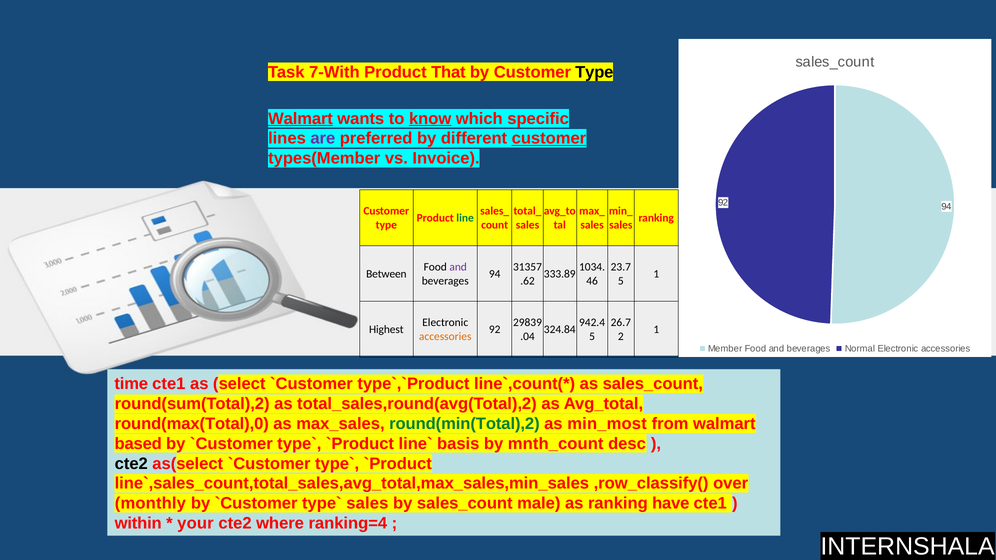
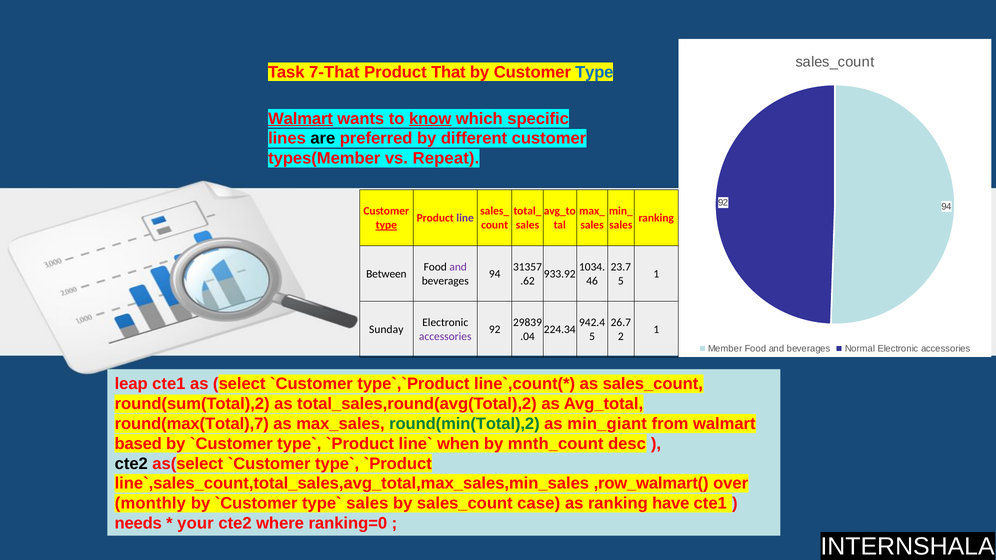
7-With: 7-With -> 7-That (334, 72)
Type colour: black -> blue (594, 72)
are colour: purple -> black (323, 139)
customer underline: present -> none (549, 139)
Invoice: Invoice -> Repeat (446, 158)
line colour: green -> purple (465, 218)
type underline: none -> present (386, 225)
333.89: 333.89 -> 933.92 (560, 274)
Highest: Highest -> Sunday (386, 330)
324.84: 324.84 -> 224.34 (560, 330)
accessories colour: orange -> purple (445, 337)
time: time -> leap (131, 384)
round(max(Total),0: round(max(Total),0 -> round(max(Total),7 (192, 424)
min_most: min_most -> min_giant (607, 424)
basis: basis -> when (458, 444)
,row_classify(: ,row_classify( -> ,row_walmart( (651, 484)
male: male -> case (539, 504)
within: within -> needs (138, 524)
ranking=4: ranking=4 -> ranking=0 (348, 524)
